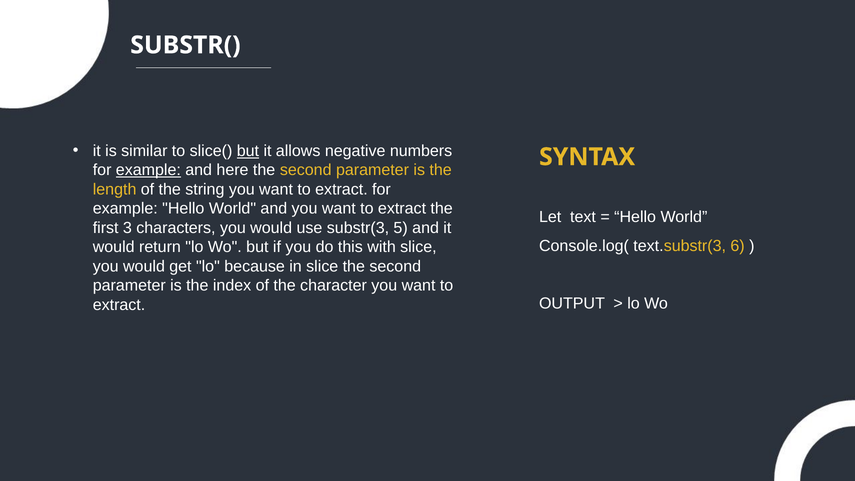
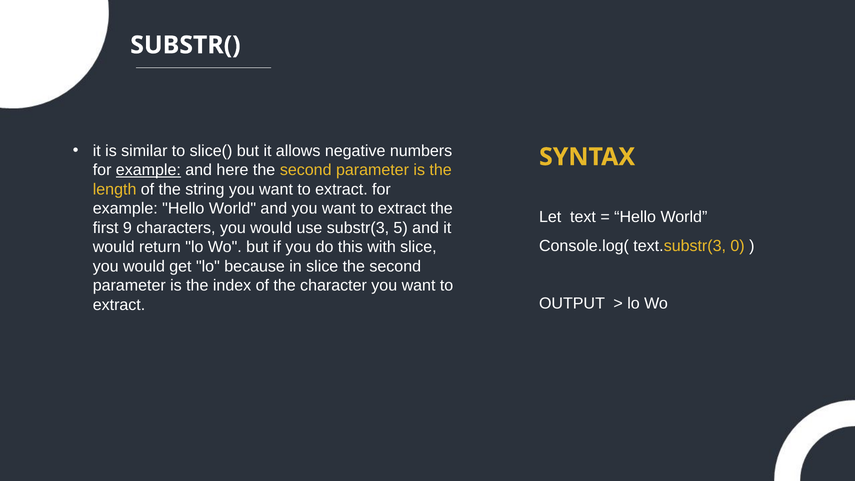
but underline: present -> none (248, 151)
3: 3 -> 9 (127, 228)
6: 6 -> 0 (738, 246)
